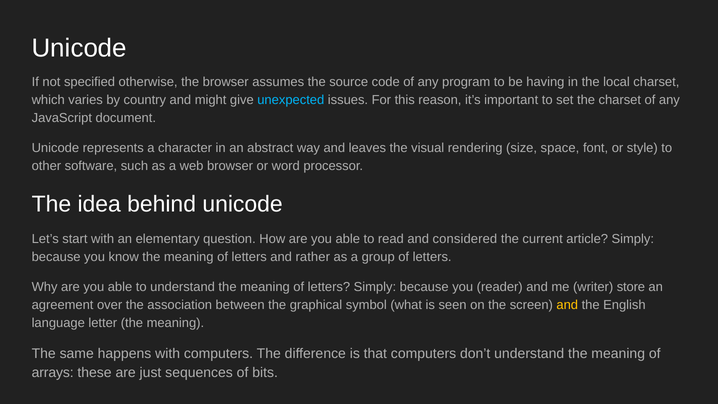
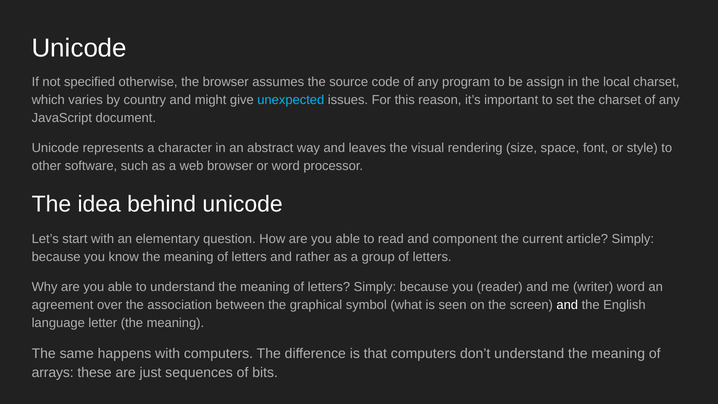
having: having -> assign (545, 82)
considered: considered -> component (465, 239)
writer store: store -> word (631, 287)
and colour: yellow -> white (567, 305)
